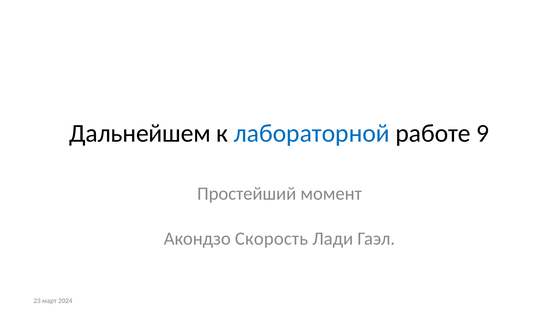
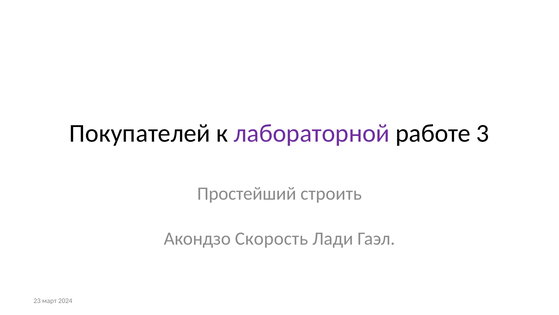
Дальнейшем: Дальнейшем -> Покупателей (140, 133)
лабораторной colour: blue -> purple (312, 133)
9: 9 -> 3 (483, 133)
момент: момент -> строить (331, 193)
